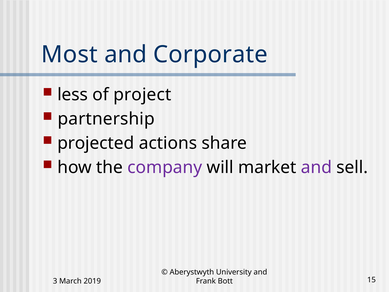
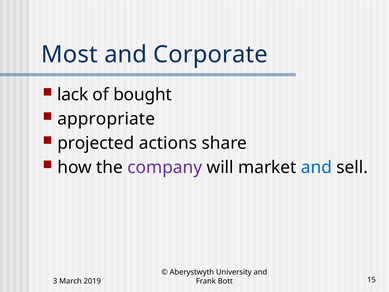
less: less -> lack (73, 95)
project: project -> bought (143, 95)
partnership: partnership -> appropriate (106, 119)
and colour: purple -> blue (316, 167)
